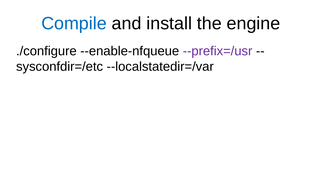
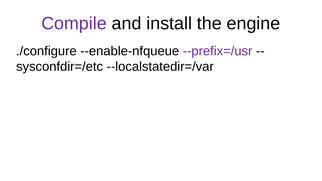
Compile colour: blue -> purple (74, 24)
